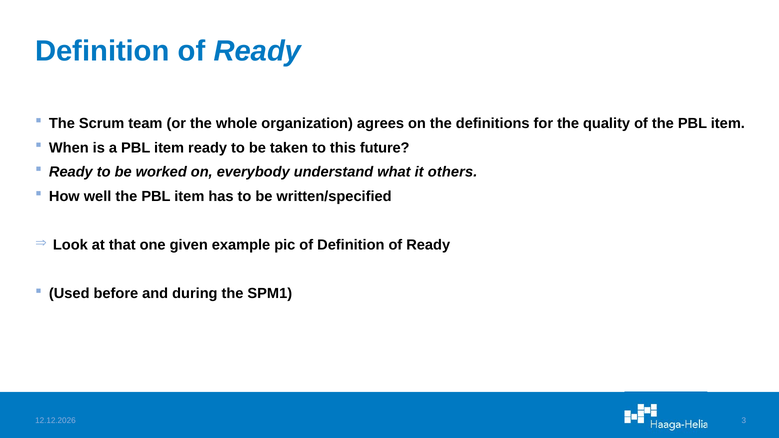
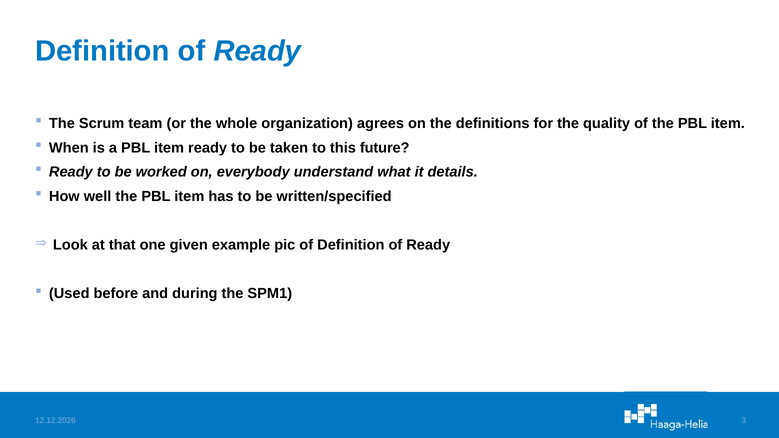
others: others -> details (453, 172)
